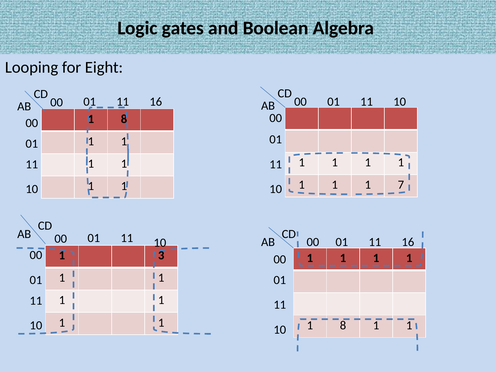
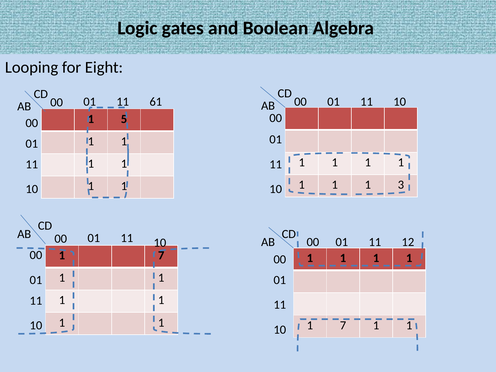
16: 16 -> 61 (156, 102)
8: 8 -> 5 (124, 119)
7: 7 -> 3 (401, 185)
01 11 16: 16 -> 12 (408, 242)
3: 3 -> 7 (161, 255)
8: 8 -> 7 (343, 325)
